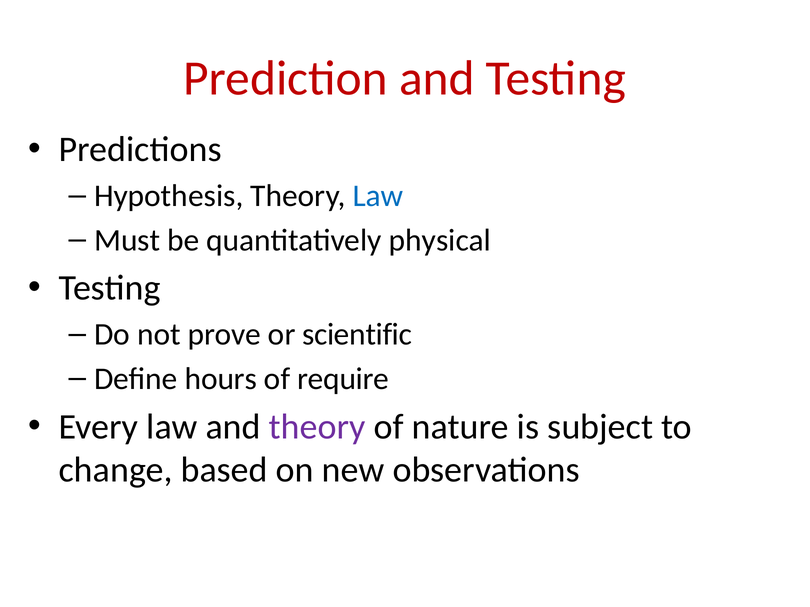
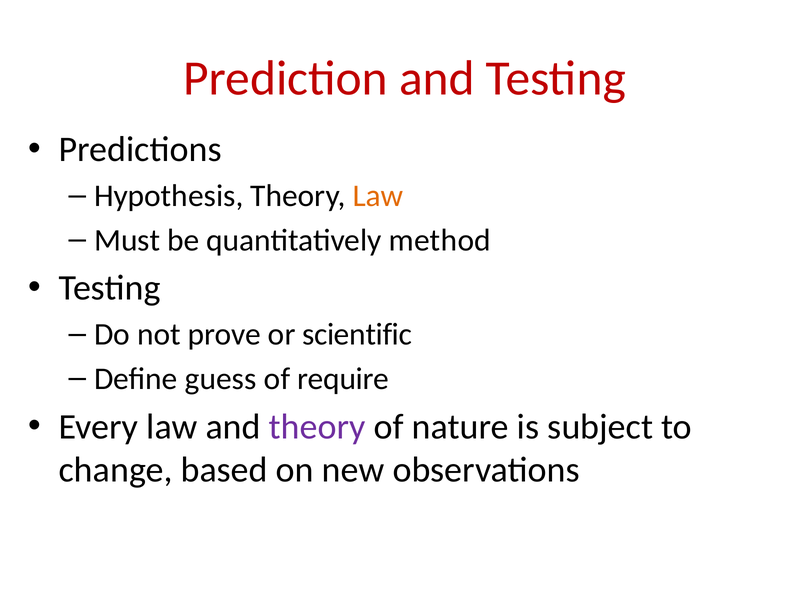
Law colour: blue -> orange (378, 196)
physical: physical -> method (440, 240)
hours: hours -> guess (221, 379)
